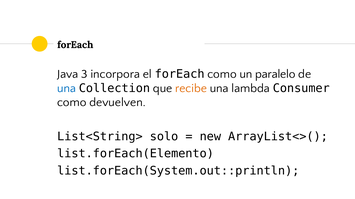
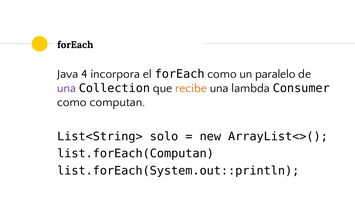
3: 3 -> 4 (84, 74)
una colour: blue -> purple (67, 88)
devuelven: devuelven -> computan (117, 103)
list.forEach(Elemento: list.forEach(Elemento -> list.forEach(Computan (136, 154)
